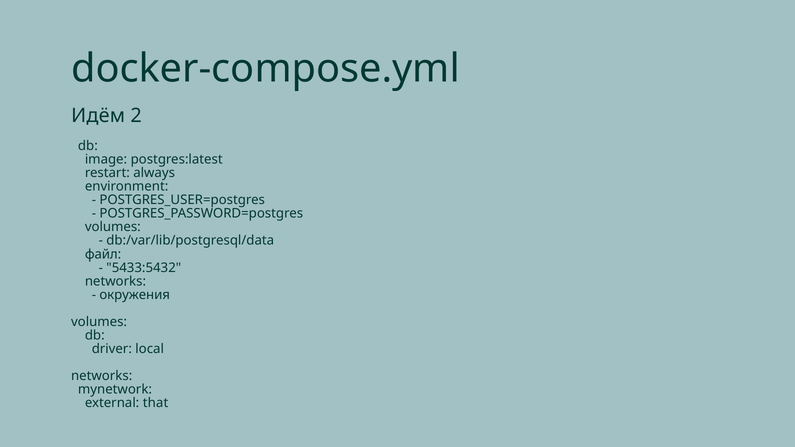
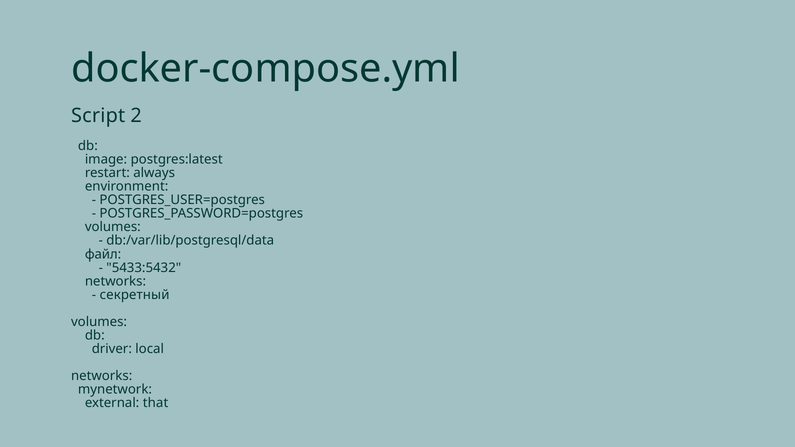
Идём: Идём -> Script (98, 116)
окружения: окружения -> секретный (135, 295)
